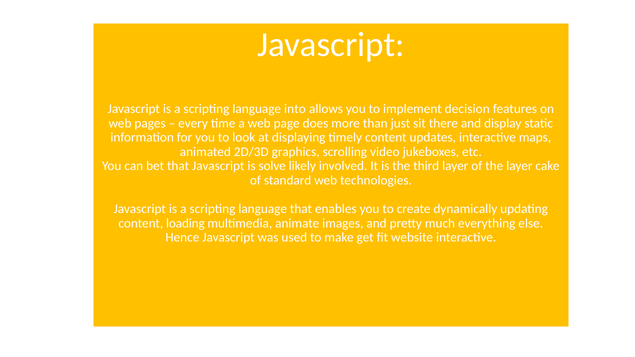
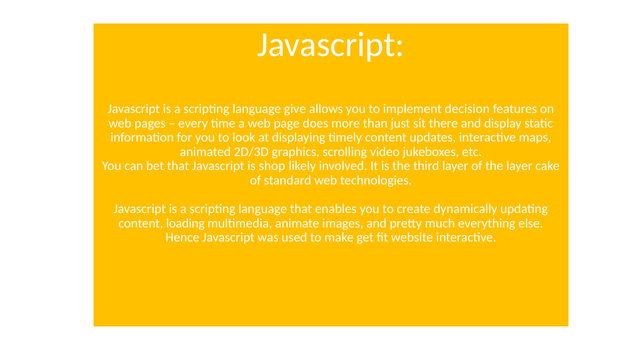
into: into -> give (295, 109)
solve: solve -> shop (272, 166)
